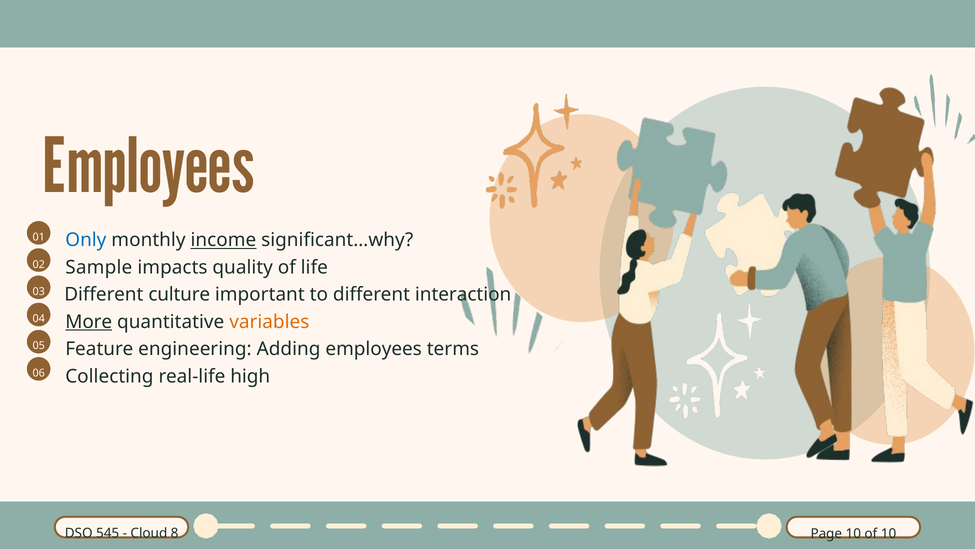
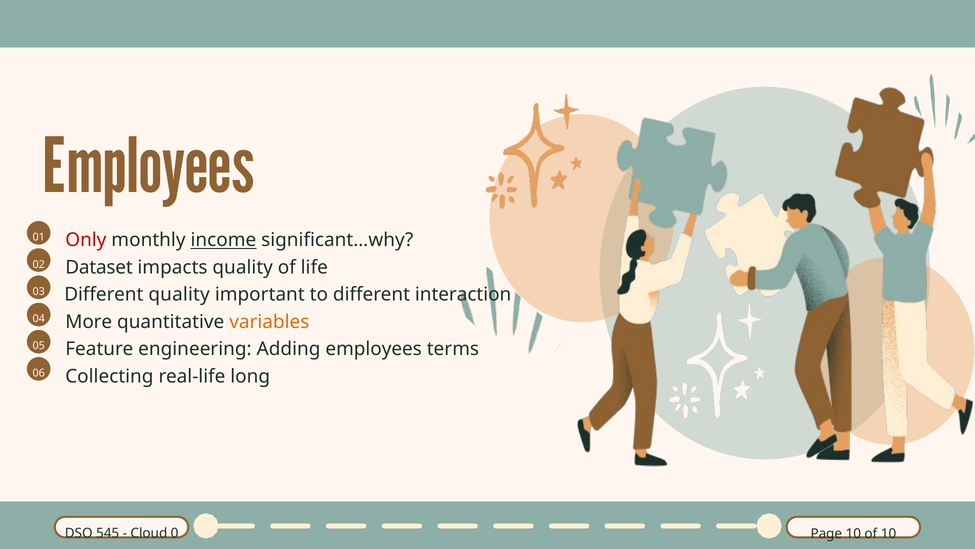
Only colour: blue -> red (86, 240)
Sample: Sample -> Dataset (99, 267)
Different culture: culture -> quality (179, 294)
More underline: present -> none (89, 322)
high: high -> long (250, 376)
8: 8 -> 0 (175, 533)
